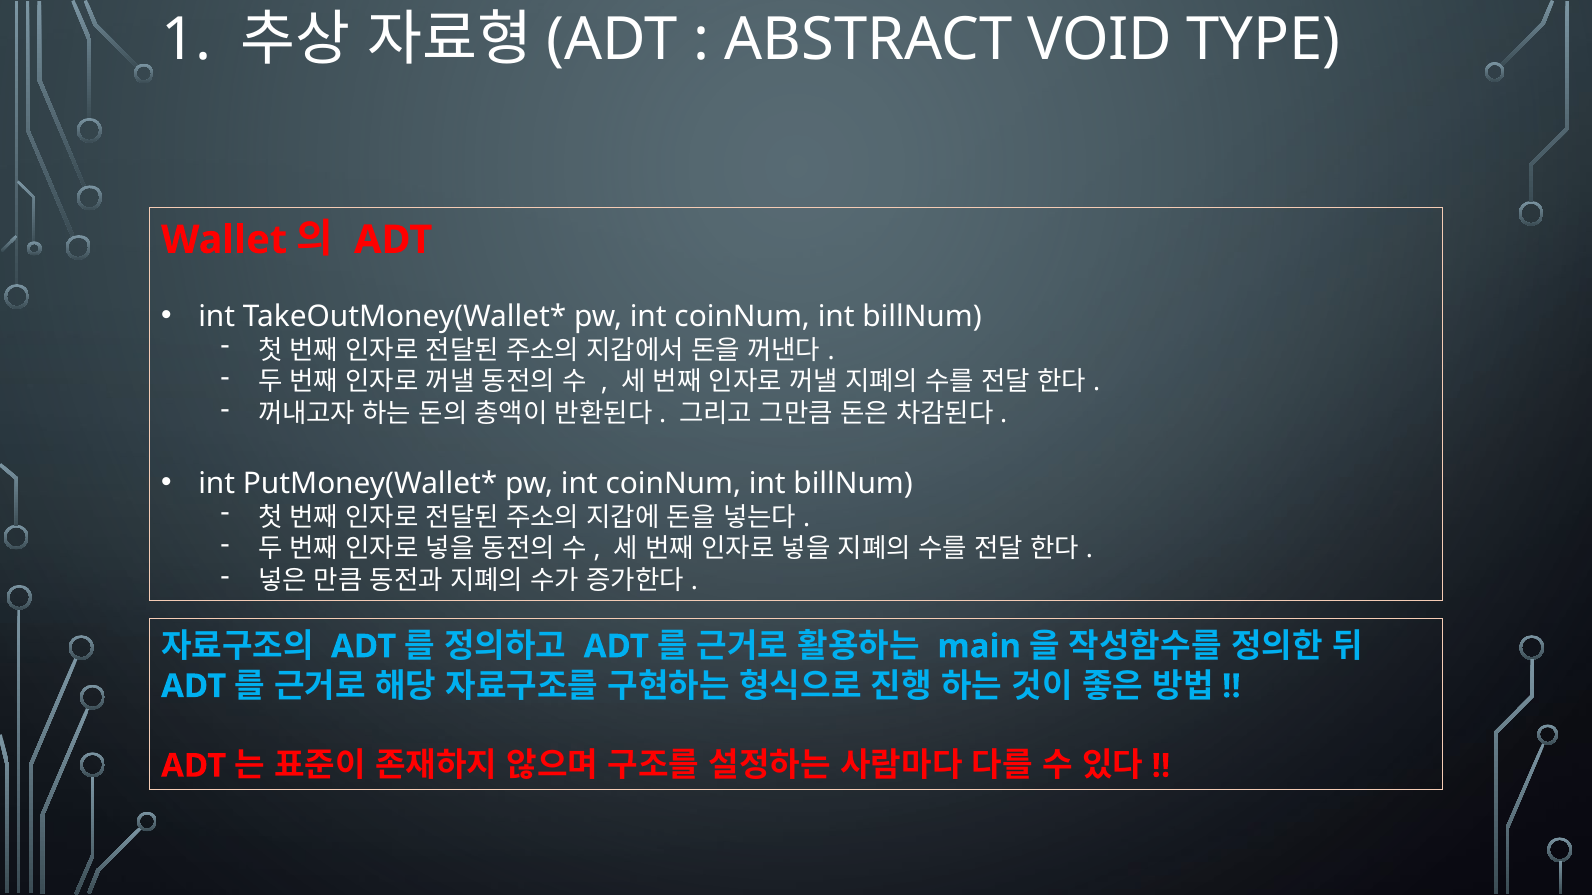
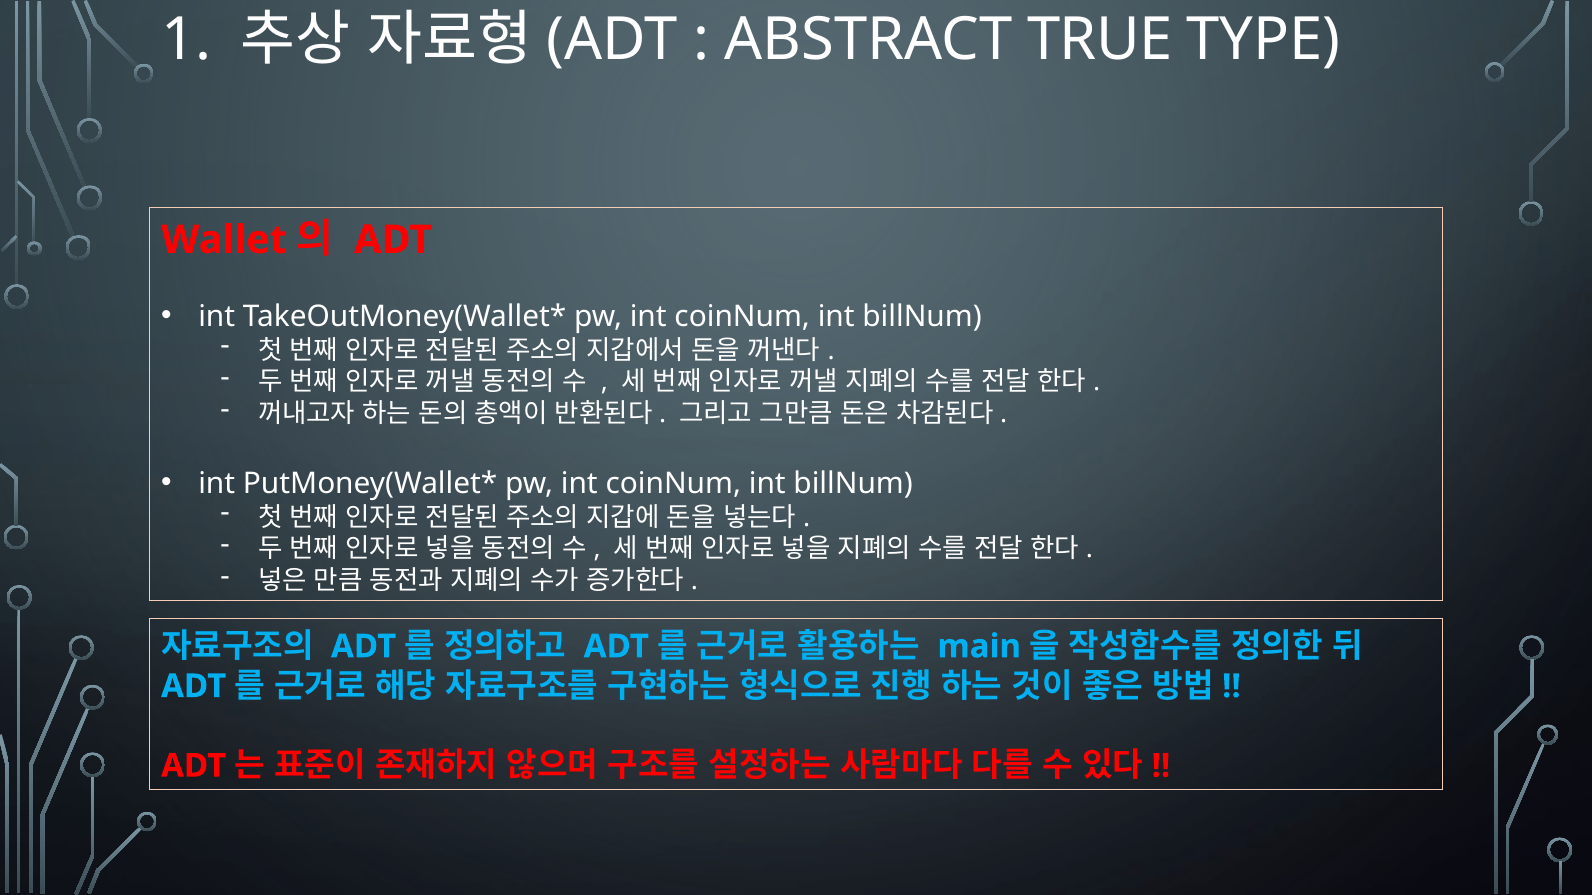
VOID: VOID -> TRUE (1100, 40)
